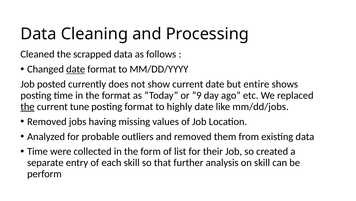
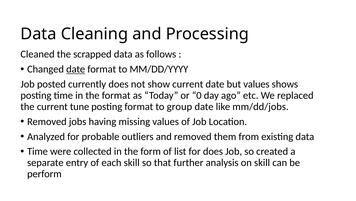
but entire: entire -> values (256, 84)
9: 9 -> 0 (197, 95)
the underline: present -> none (28, 106)
highly: highly -> group (179, 106)
for their: their -> does (213, 151)
